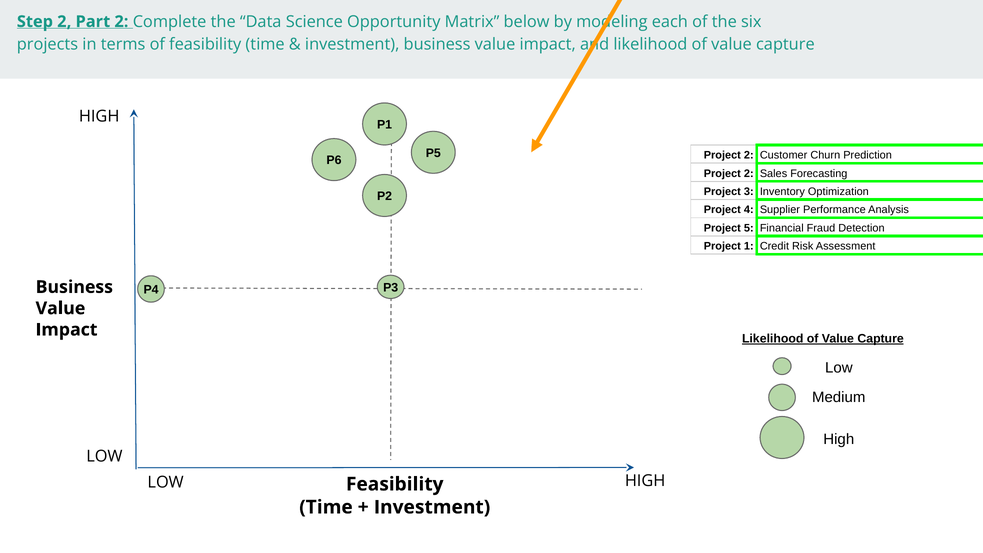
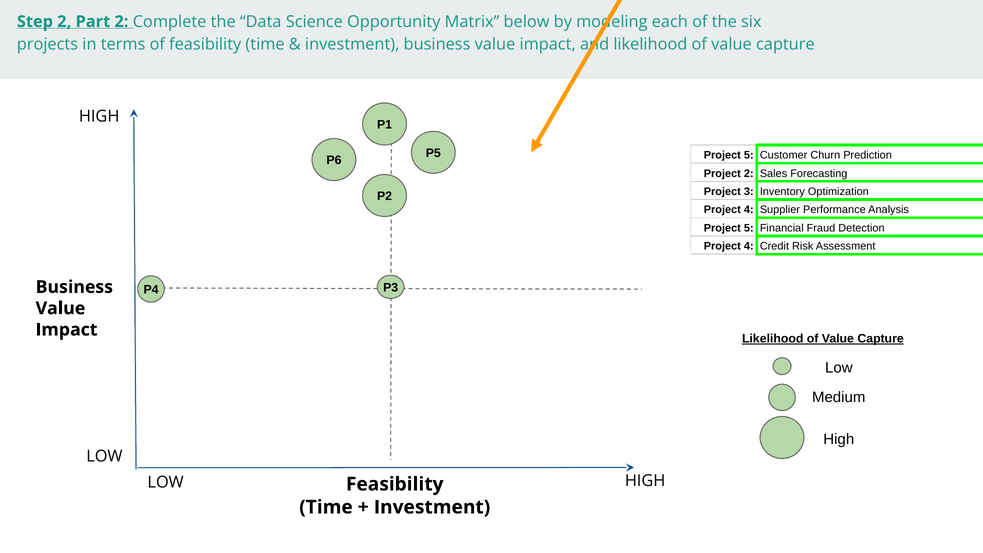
2: 2 -> 5 (749, 155)
1: 1 -> 4 (749, 246)
